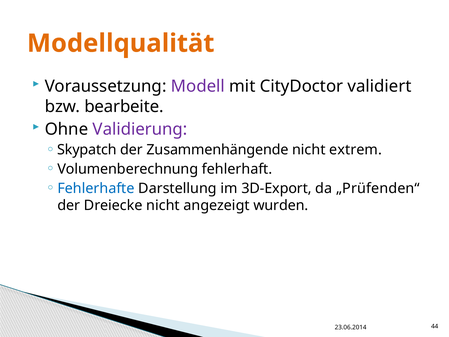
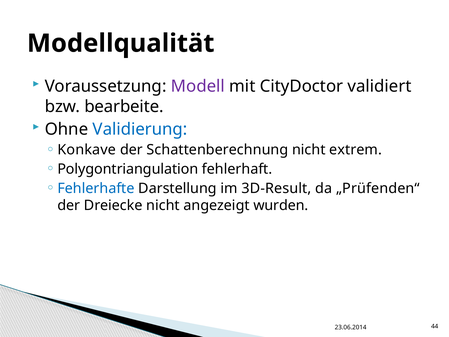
Modellqualität colour: orange -> black (121, 43)
Validierung colour: purple -> blue (140, 129)
Skypatch: Skypatch -> Konkave (87, 150)
Zusammenhängende: Zusammenhängende -> Schattenberechnung (217, 150)
Volumenberechnung: Volumenberechnung -> Polygontriangulation (128, 169)
3D-Export: 3D-Export -> 3D-Result (276, 188)
